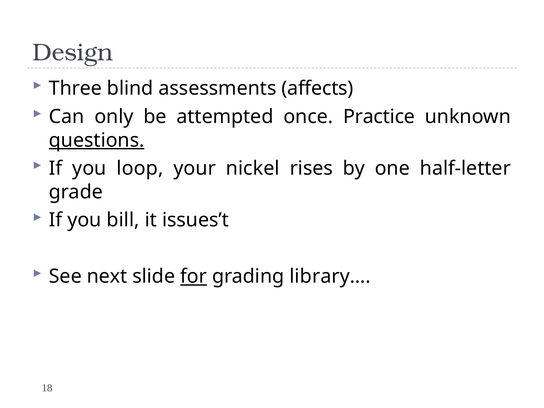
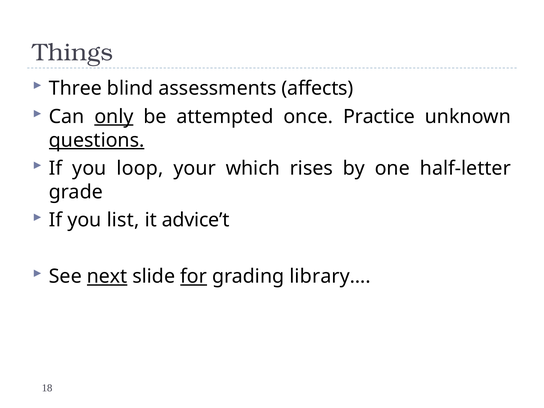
Design: Design -> Things (73, 52)
only underline: none -> present (114, 117)
nickel: nickel -> which (253, 168)
bill: bill -> list (123, 220)
issues’t: issues’t -> advice’t (196, 220)
next underline: none -> present (107, 276)
